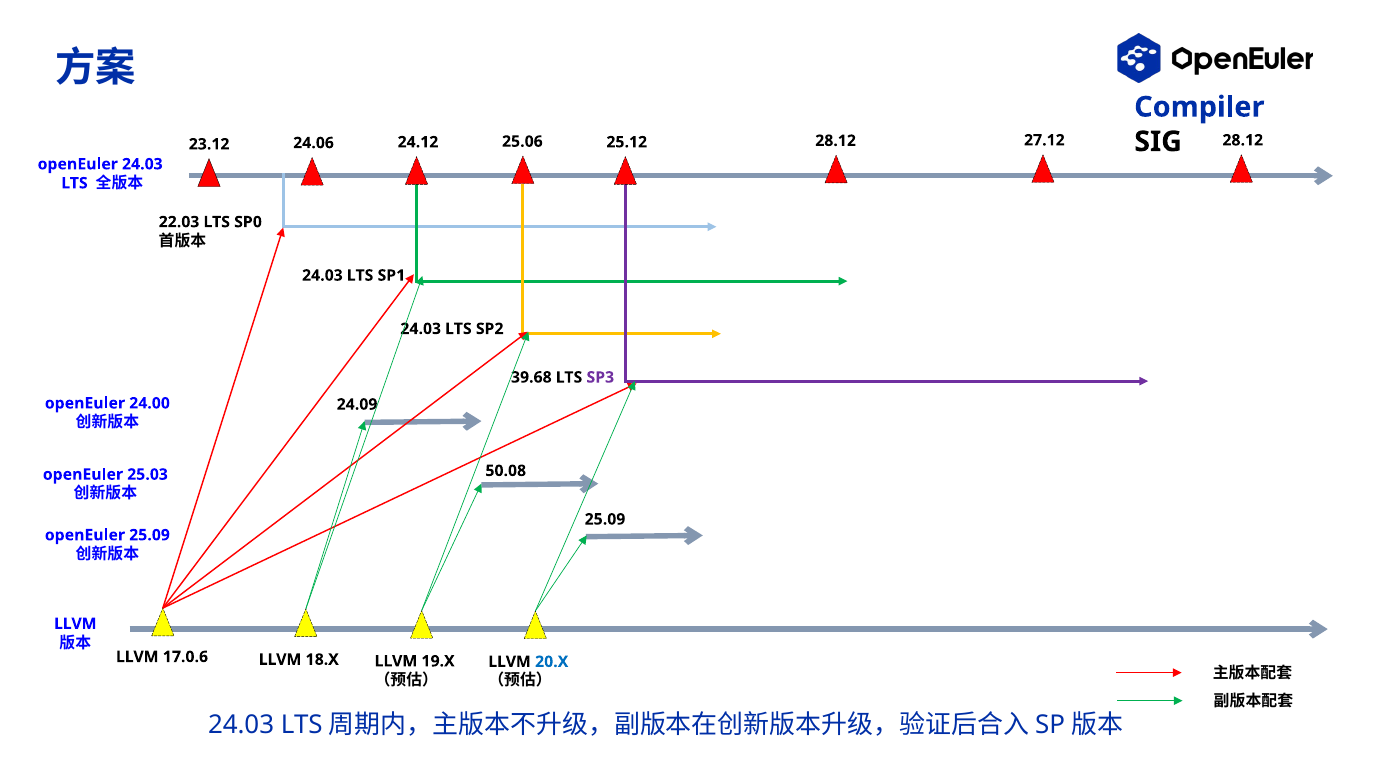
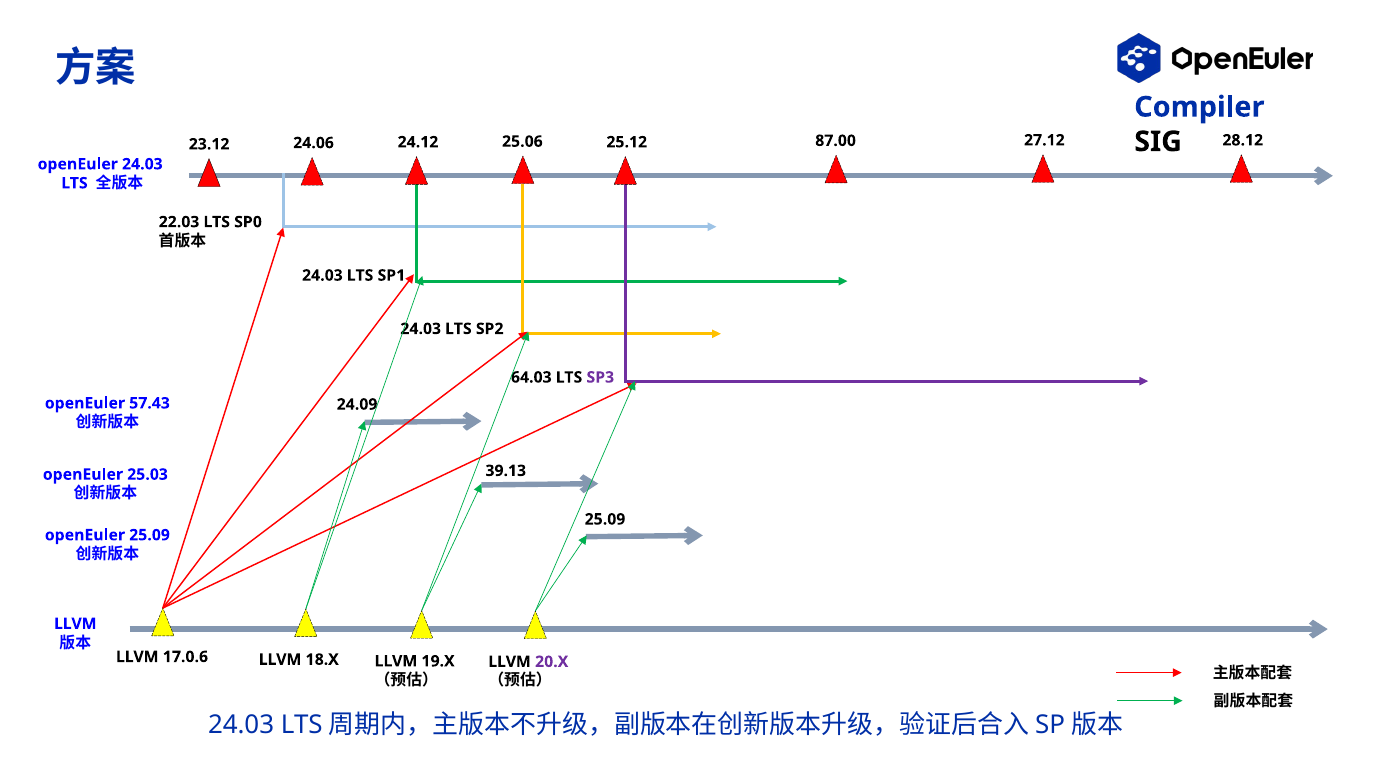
24.12 28.12: 28.12 -> 87.00 (836, 141)
39.68: 39.68 -> 64.03 (531, 377)
24.00: 24.00 -> 57.43 (150, 403)
50.08: 50.08 -> 39.13 (506, 471)
20.X colour: blue -> purple (552, 662)
